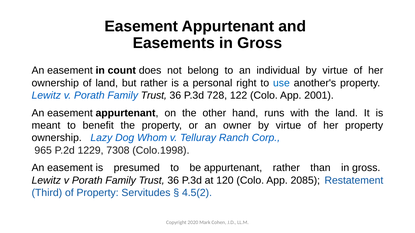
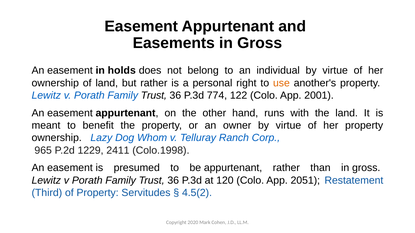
count: count -> holds (122, 71)
use colour: blue -> orange (281, 83)
728: 728 -> 774 (217, 96)
7308: 7308 -> 2411 (118, 151)
2085: 2085 -> 2051 (305, 181)
